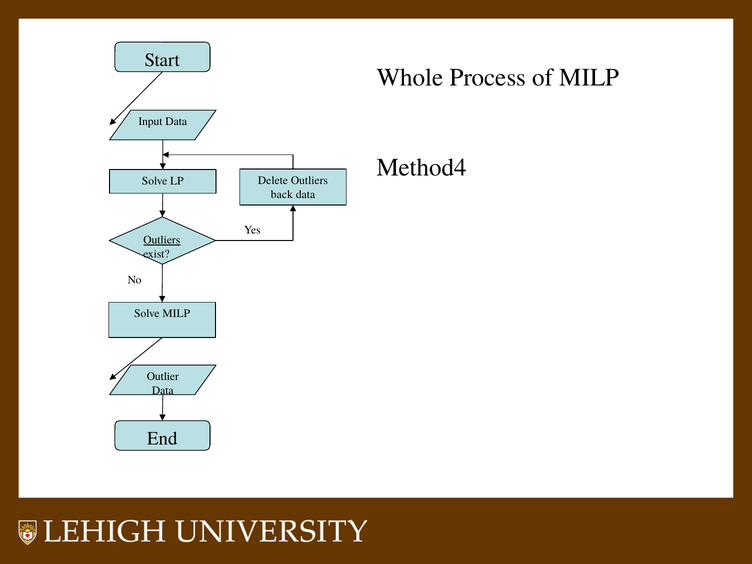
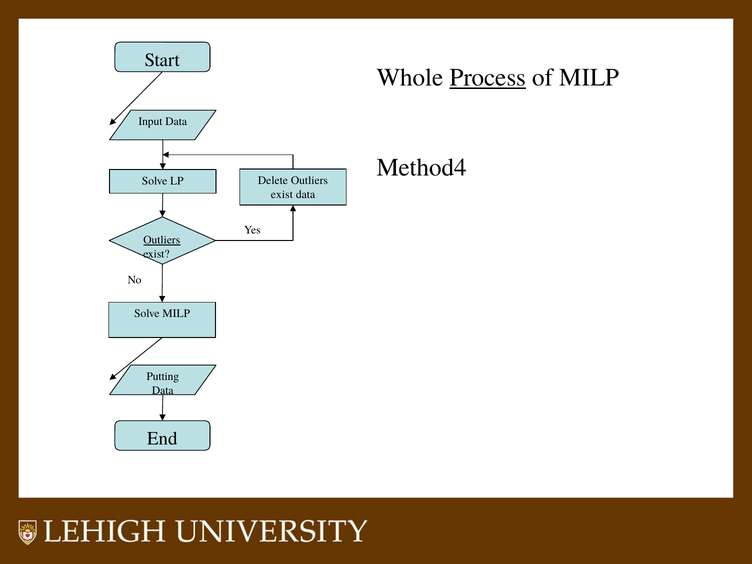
Process underline: none -> present (488, 77)
back: back -> exist (282, 194)
Outlier: Outlier -> Putting (163, 377)
